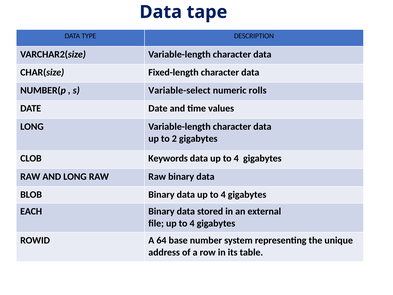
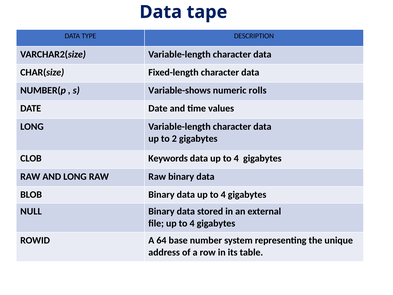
Variable-select: Variable-select -> Variable-shows (180, 90)
EACH: EACH -> NULL (31, 211)
